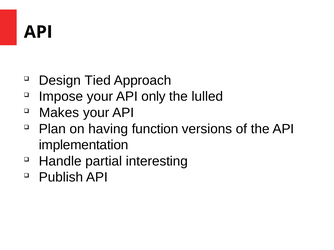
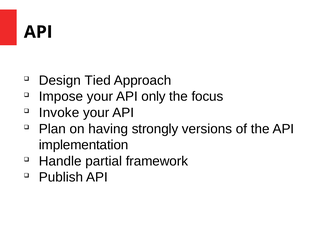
lulled: lulled -> focus (207, 97)
Makes: Makes -> Invoke (59, 113)
function: function -> strongly (155, 129)
interesting: interesting -> framework (157, 161)
